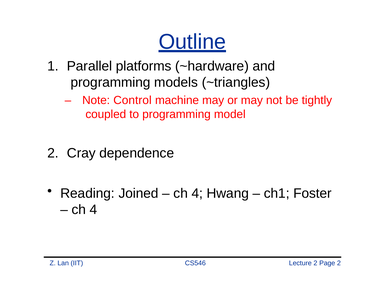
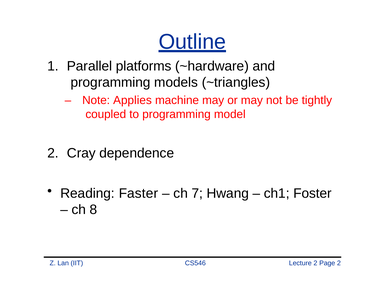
Control: Control -> Applies (132, 100)
Joined: Joined -> Faster (138, 193)
4: 4 -> 7 (197, 193)
4: 4 -> 8 (94, 209)
